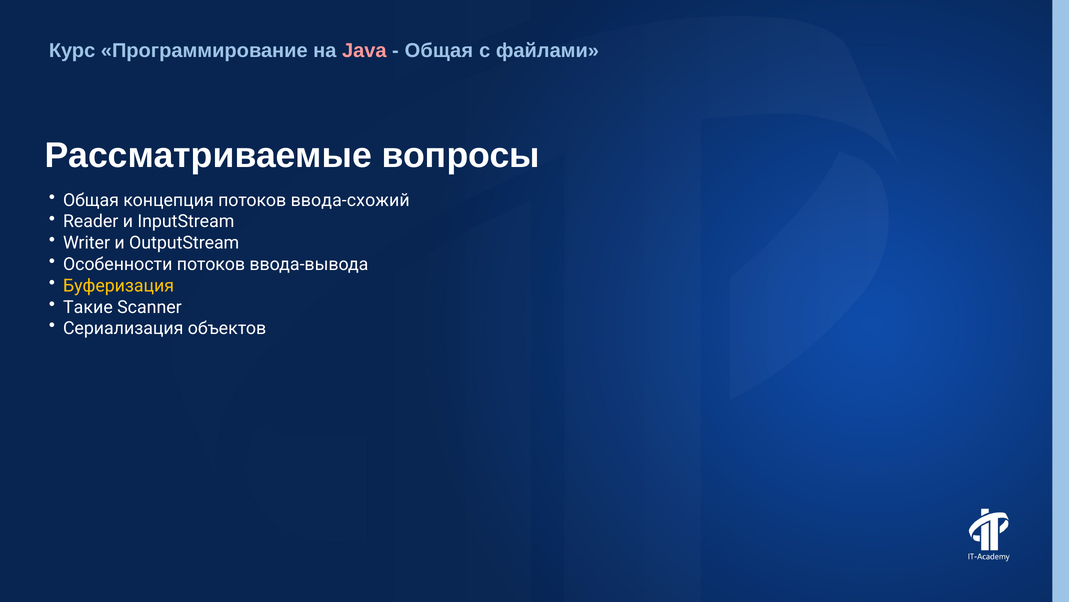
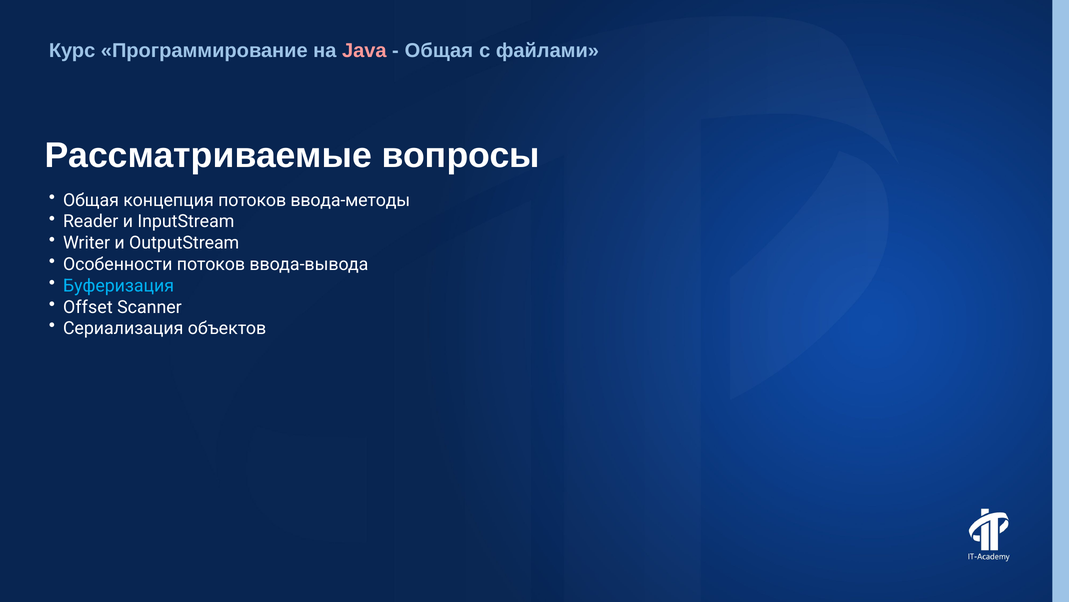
ввода-схожий: ввода-схожий -> ввода-методы (350, 200)
Буферизация colour: yellow -> light blue (119, 285)
Такие: Такие -> Offset (88, 307)
